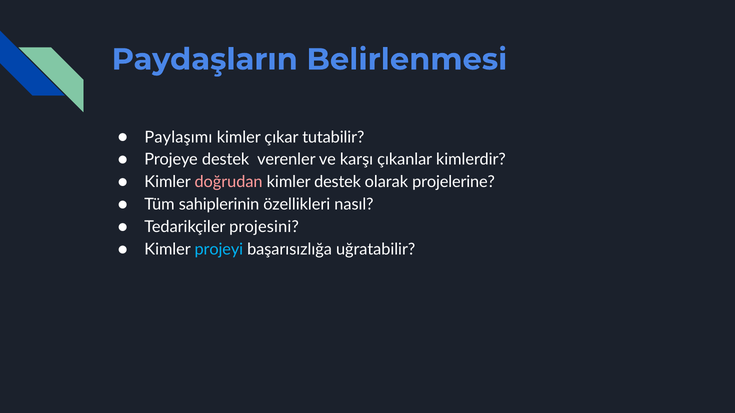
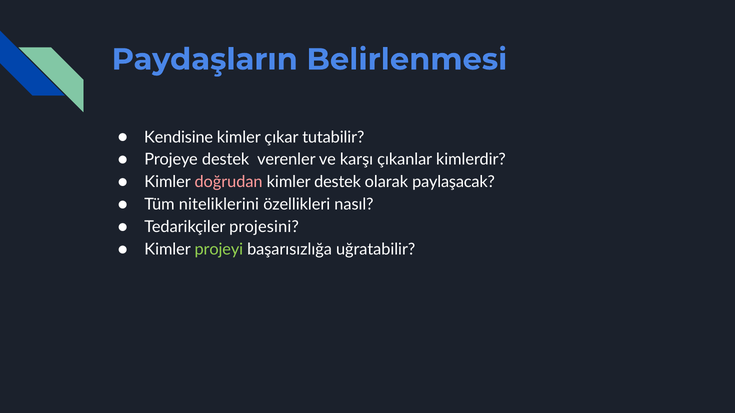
Paylaşımı: Paylaşımı -> Kendisine (179, 137)
projelerine: projelerine -> paylaşacak (453, 182)
sahiplerinin: sahiplerinin -> niteliklerini (219, 205)
projeyi colour: light blue -> light green (219, 250)
